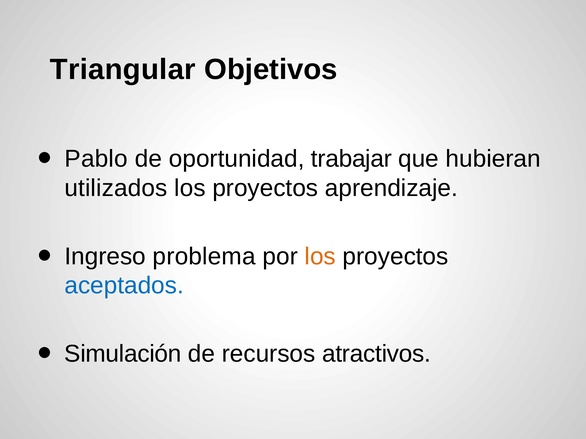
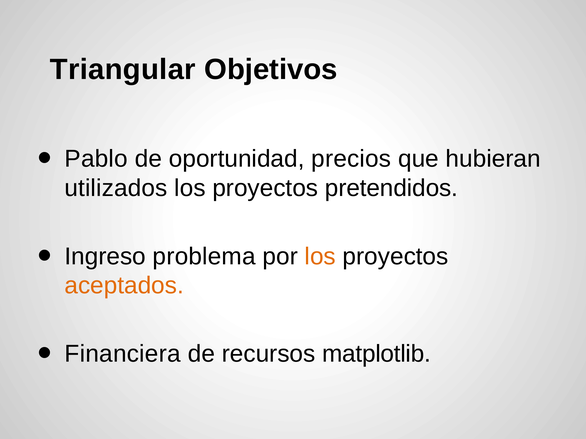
trabajar: trabajar -> precios (351, 159)
aprendizaje: aprendizaje -> pretendidos (391, 188)
aceptados colour: blue -> orange (124, 286)
Simulación: Simulación -> Financiera (123, 354)
atractivos: atractivos -> matplotlib (377, 354)
